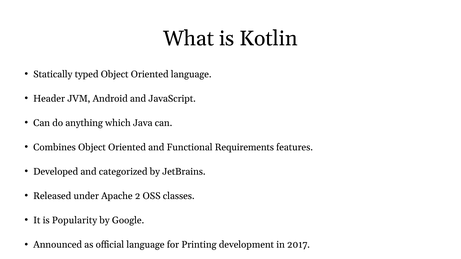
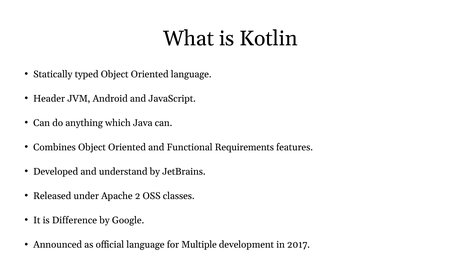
categorized: categorized -> understand (123, 172)
Popularity: Popularity -> Difference (75, 221)
Printing: Printing -> Multiple (199, 245)
